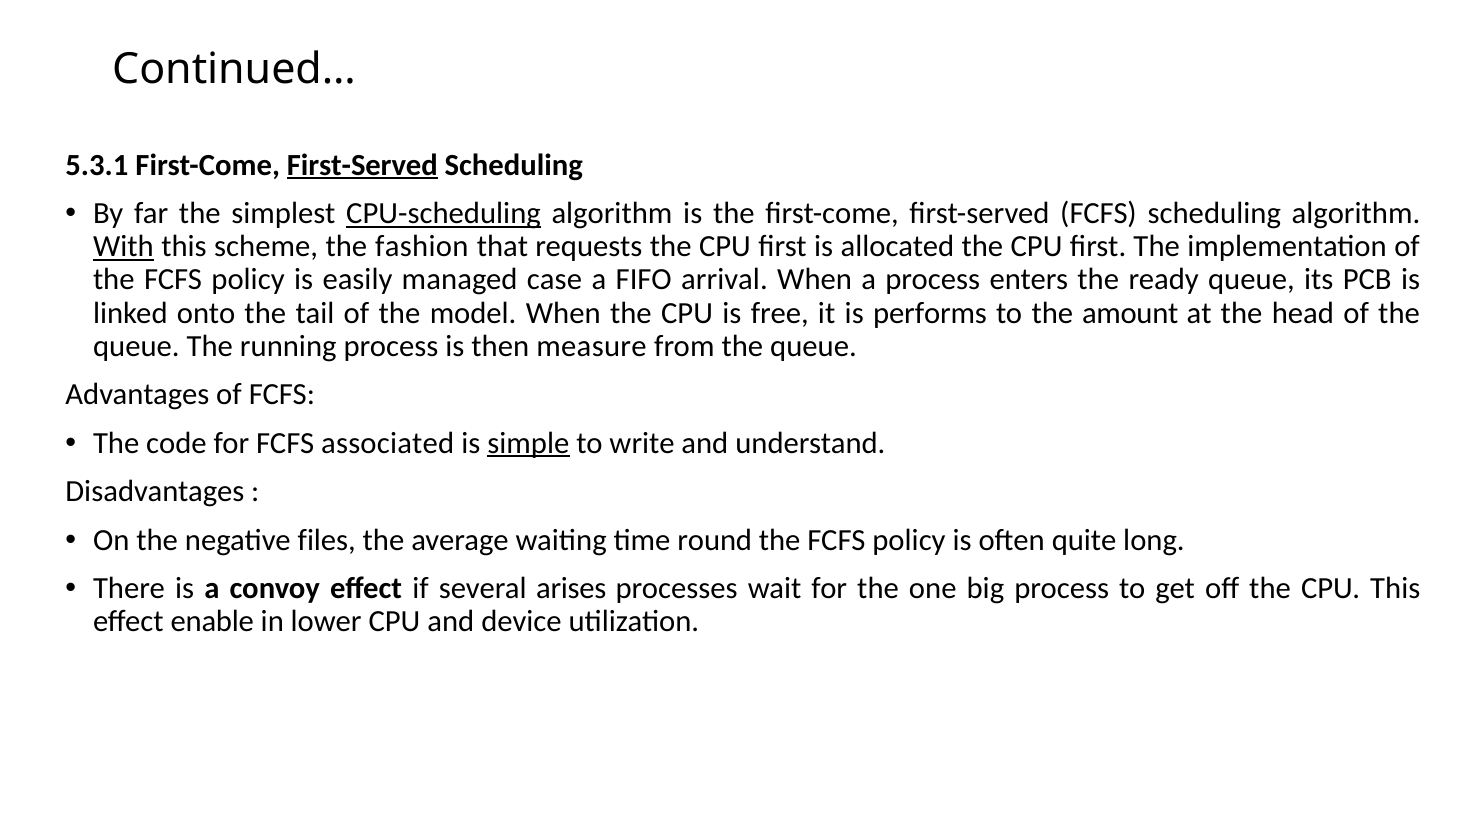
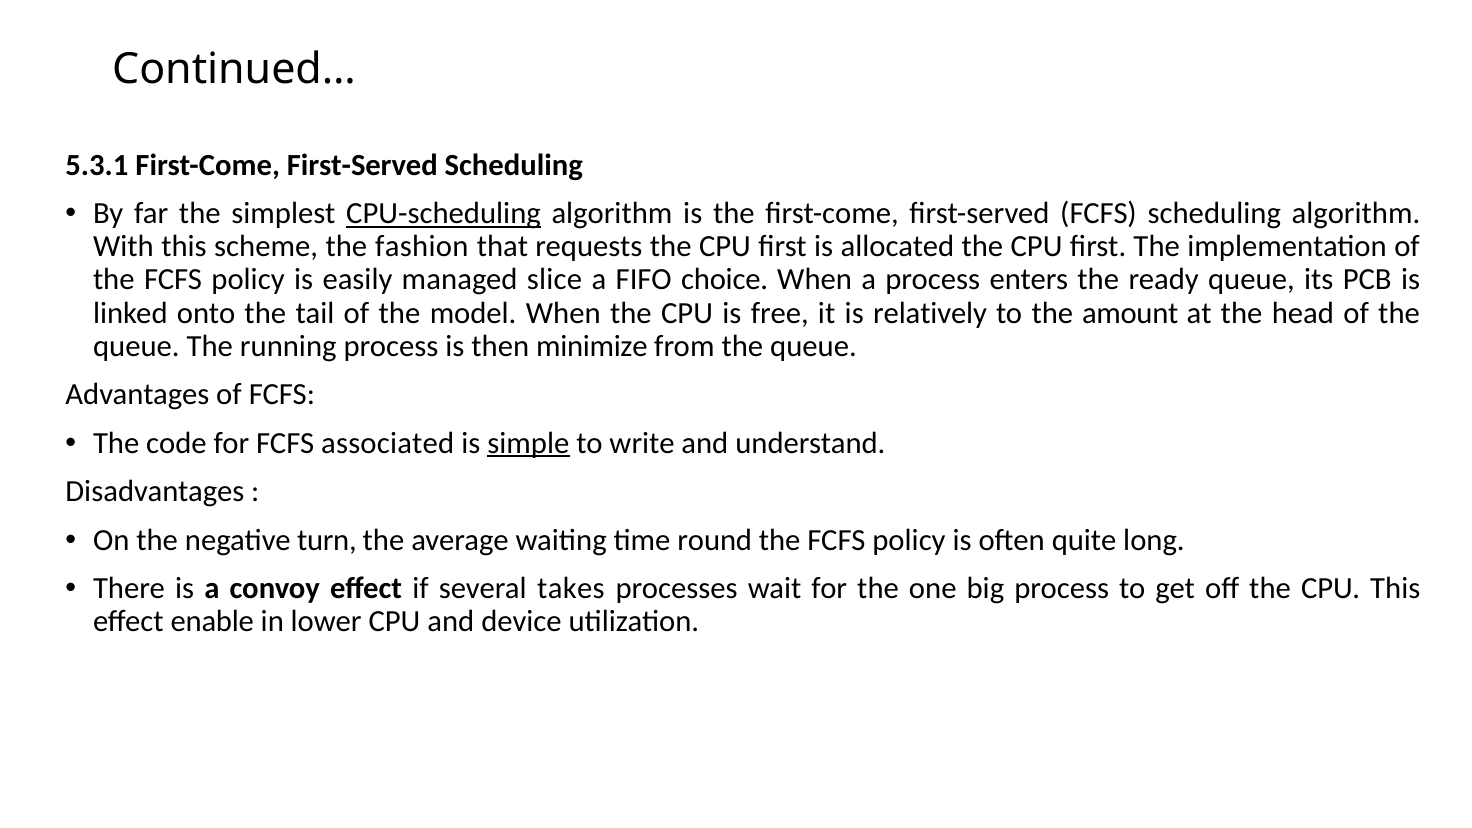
First-Served underline: present -> none (362, 165)
With underline: present -> none (123, 247)
case: case -> slice (554, 280)
arrival: arrival -> choice (725, 280)
performs: performs -> relatively (930, 313)
measure: measure -> minimize (592, 346)
files: files -> turn (327, 540)
arises: arises -> takes (571, 589)
